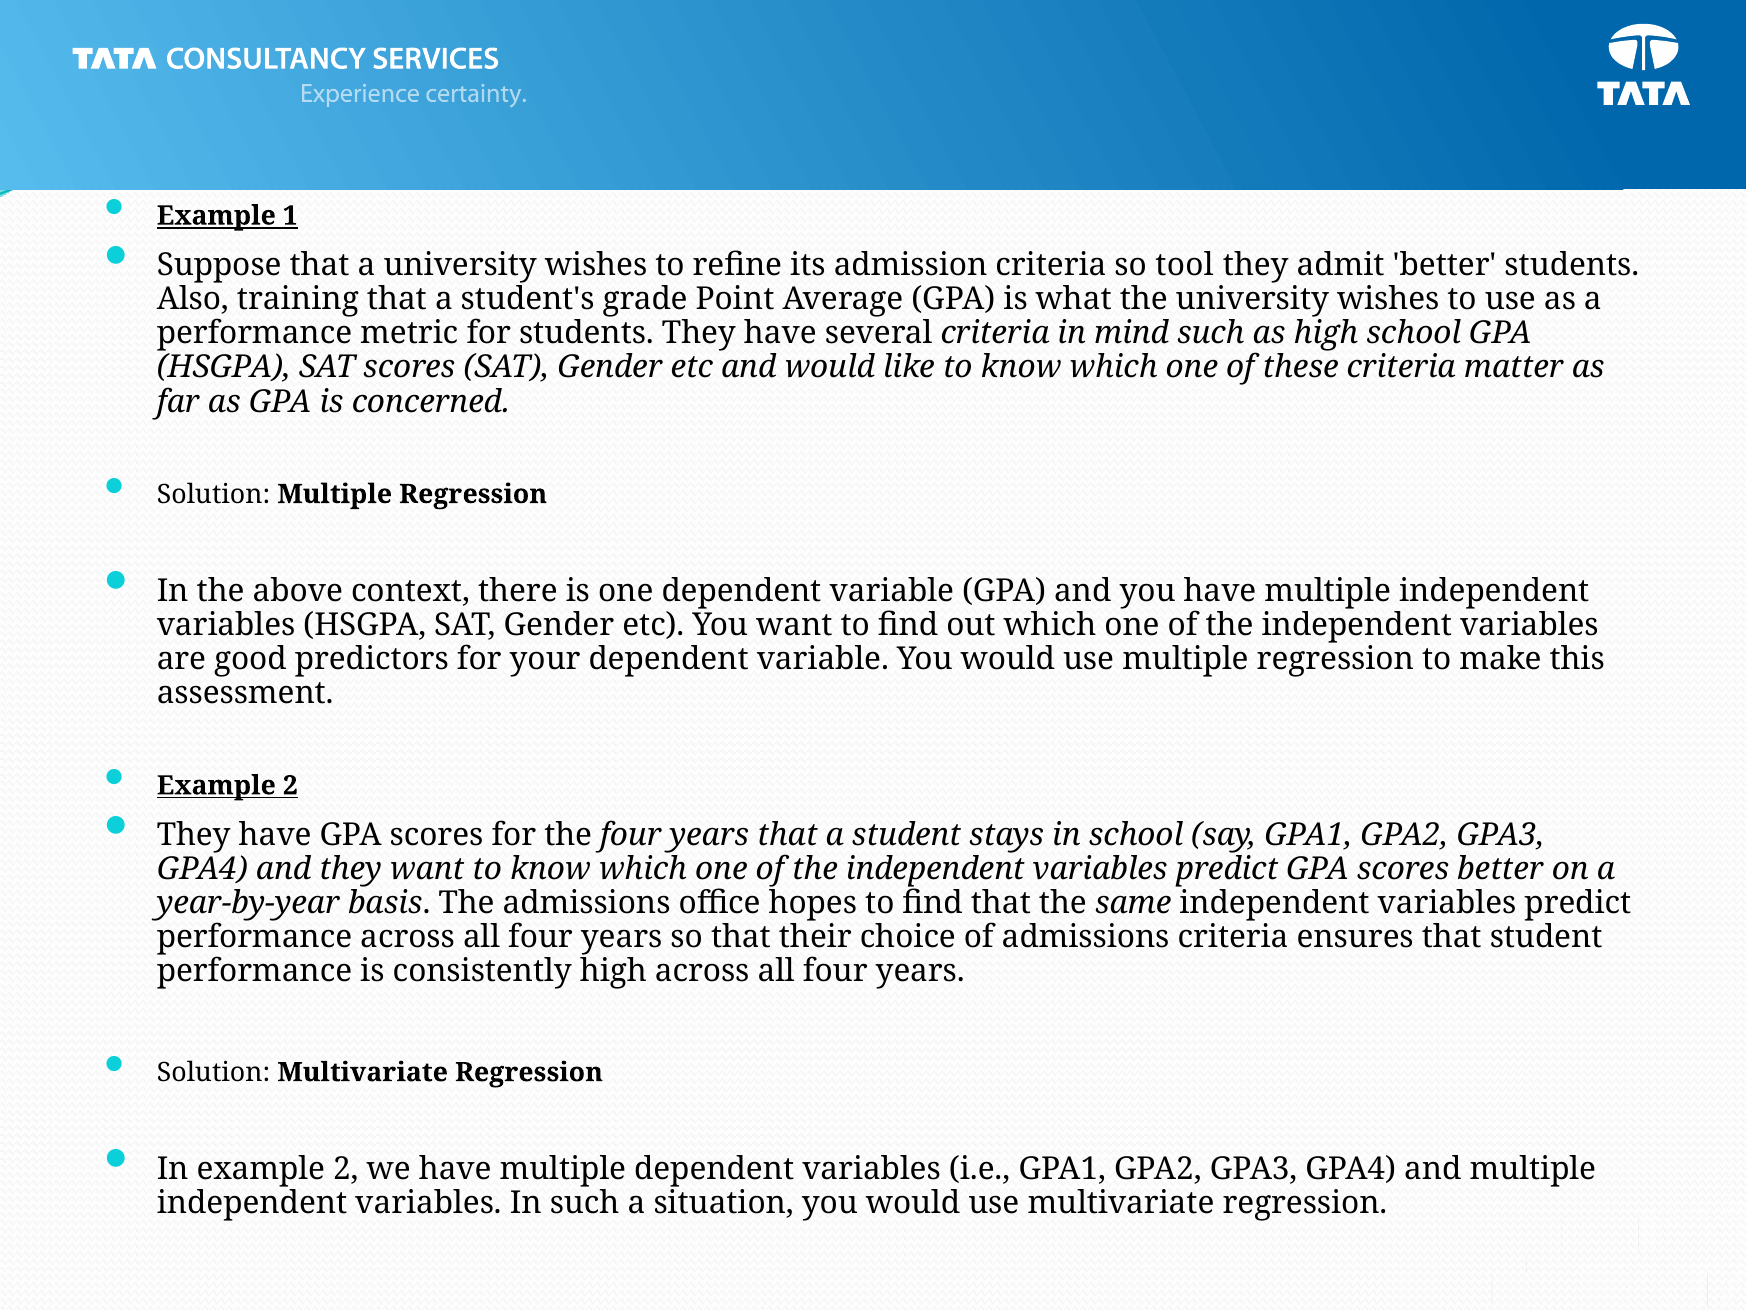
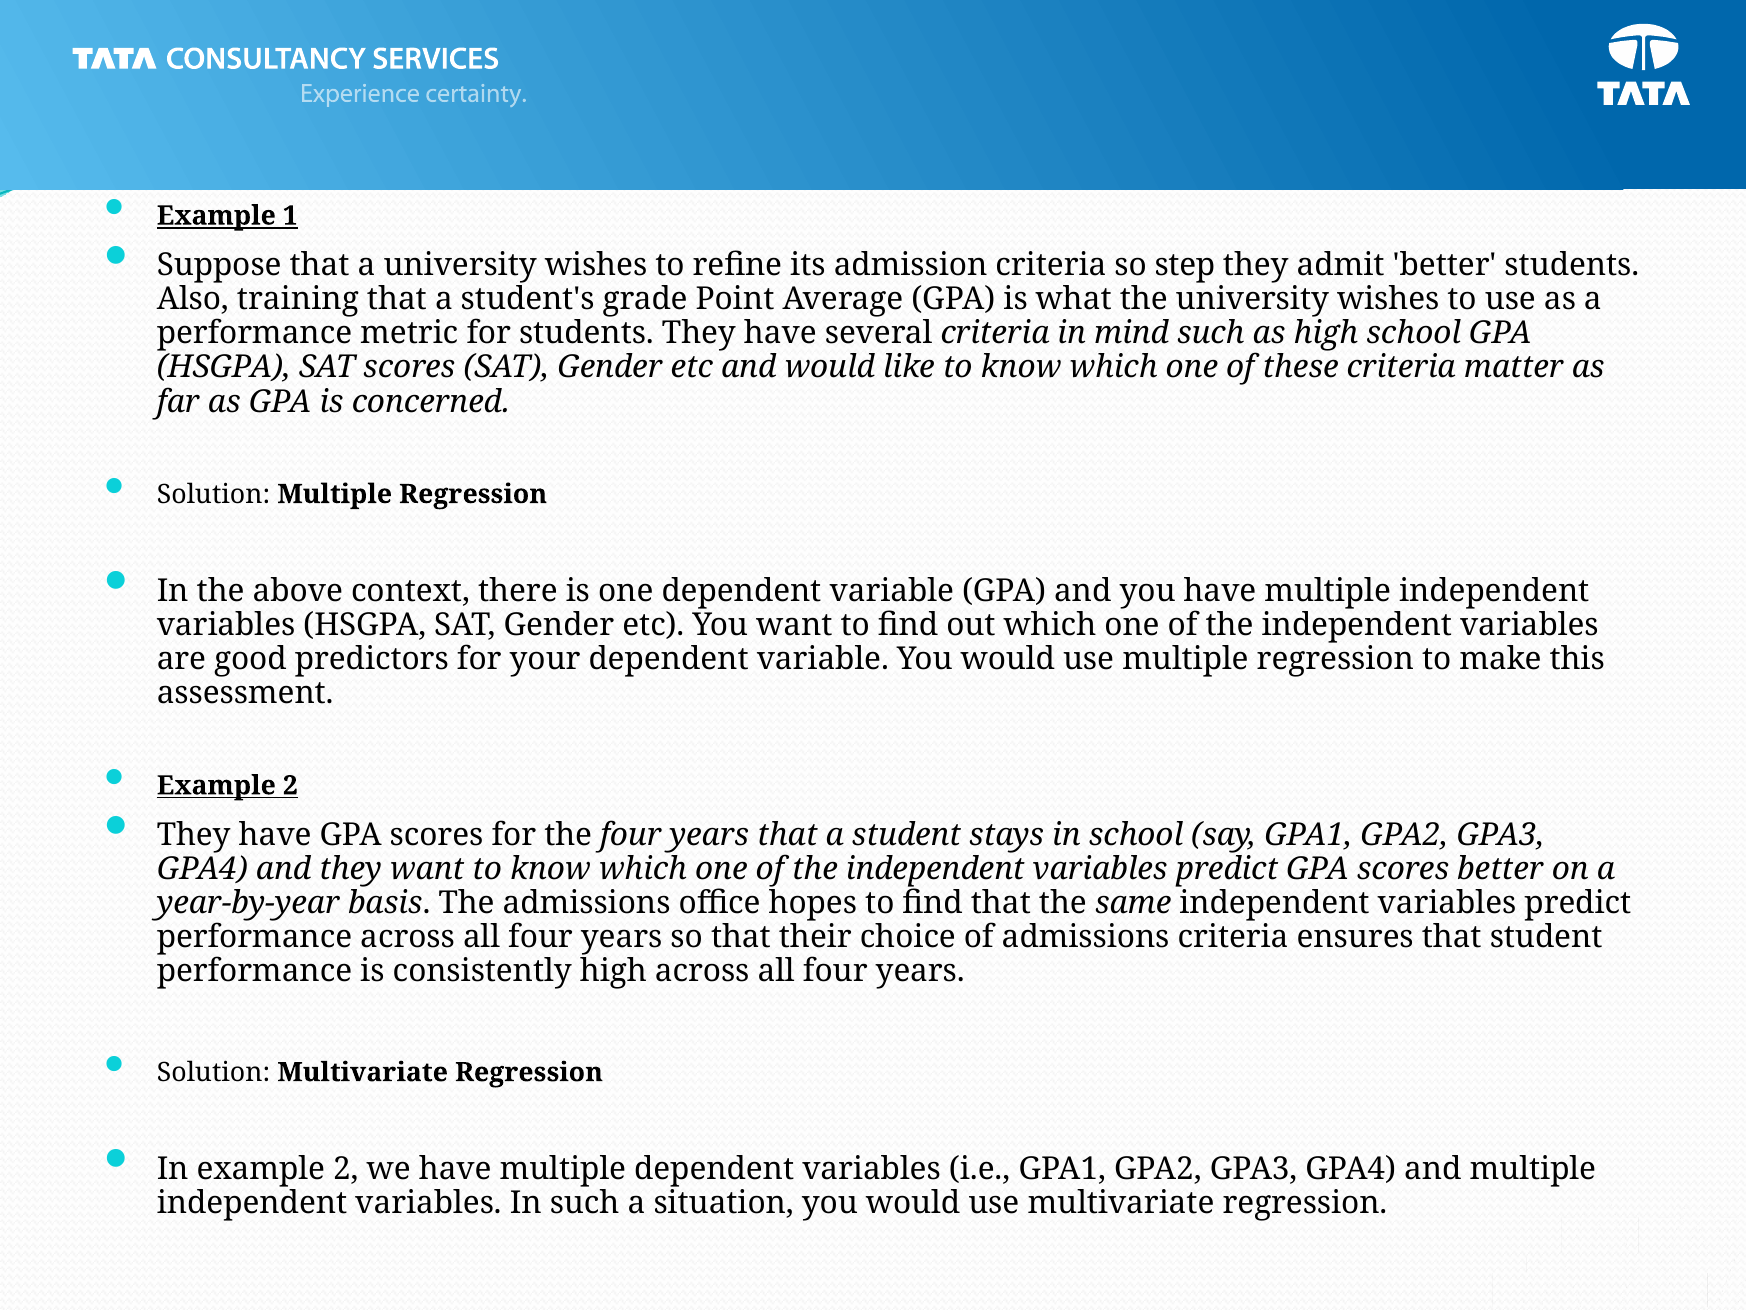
tool: tool -> step (1185, 265)
